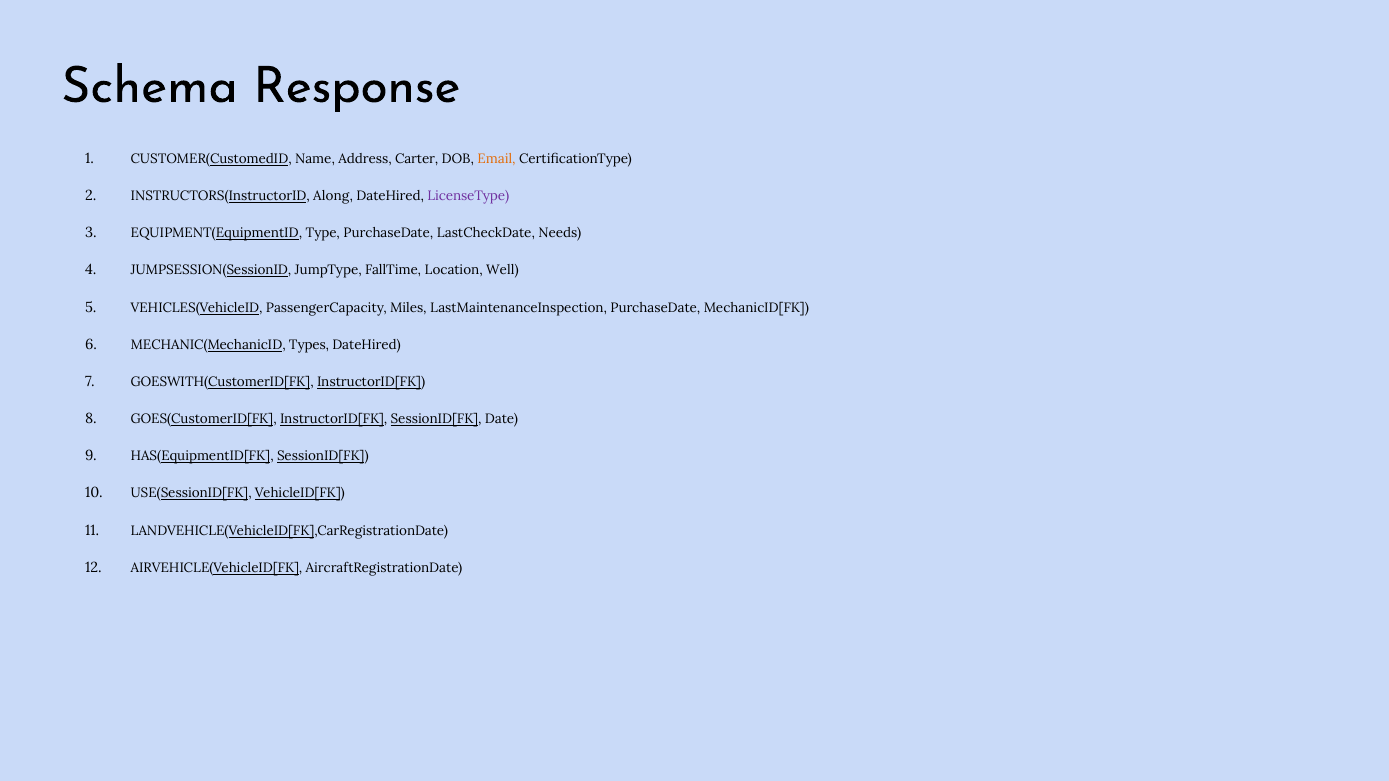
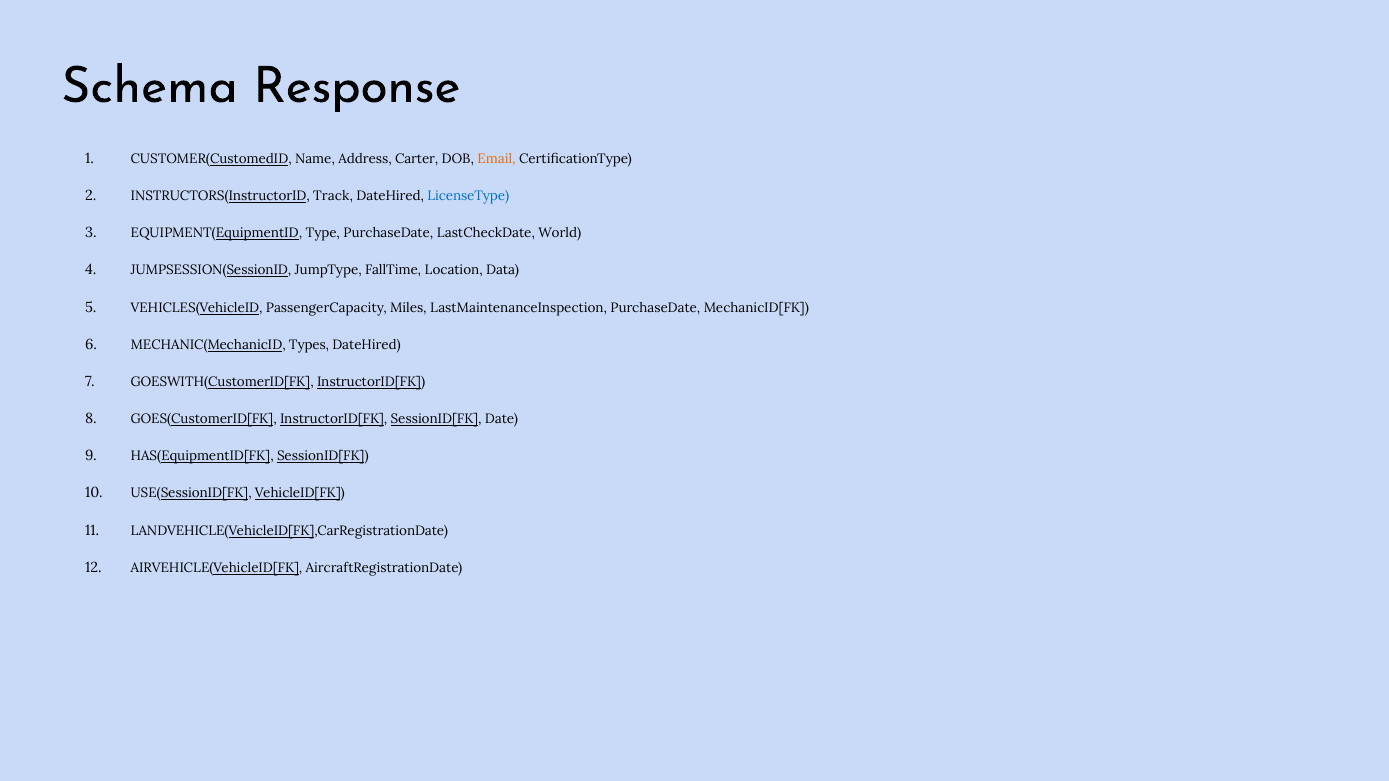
Along: Along -> Track (333, 196)
LicenseType colour: purple -> blue (468, 196)
Needs: Needs -> World (560, 233)
Well: Well -> Data (503, 271)
